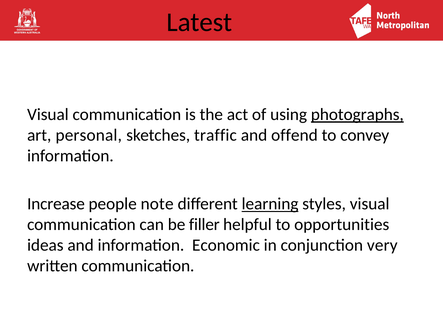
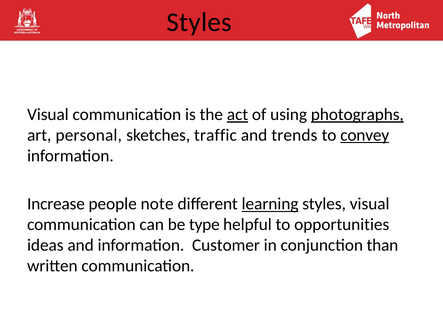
Latest: Latest -> Styles (199, 22)
act underline: none -> present (238, 115)
offend: offend -> trends (294, 135)
convey underline: none -> present (365, 135)
filler: filler -> type (204, 225)
Economic: Economic -> Customer (226, 245)
very: very -> than (382, 245)
